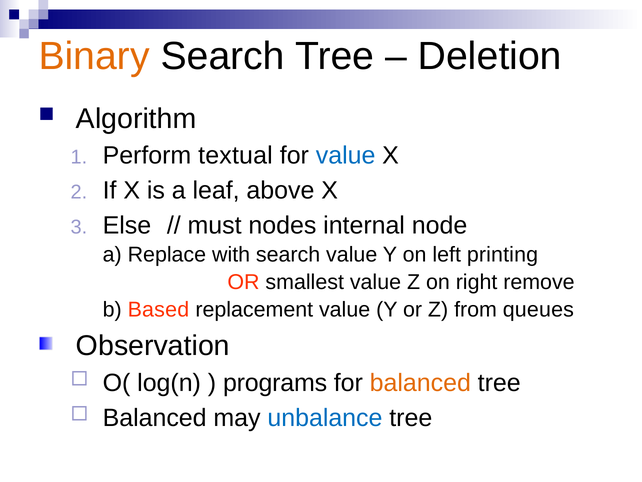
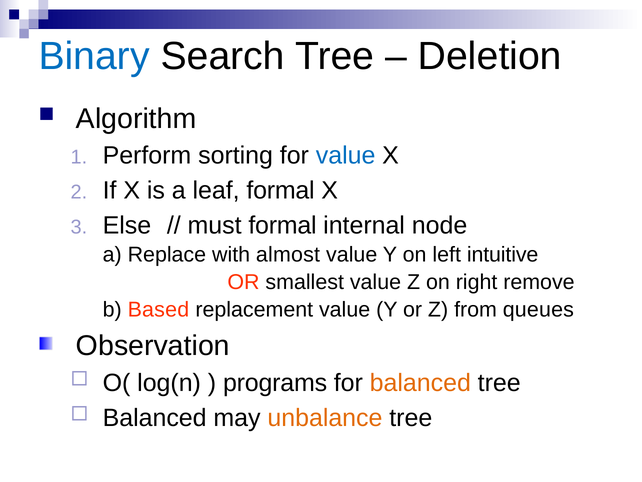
Binary colour: orange -> blue (94, 56)
textual: textual -> sorting (236, 155)
leaf above: above -> formal (281, 190)
must nodes: nodes -> formal (283, 225)
with search: search -> almost (288, 254)
printing: printing -> intuitive (503, 254)
unbalance colour: blue -> orange (325, 418)
